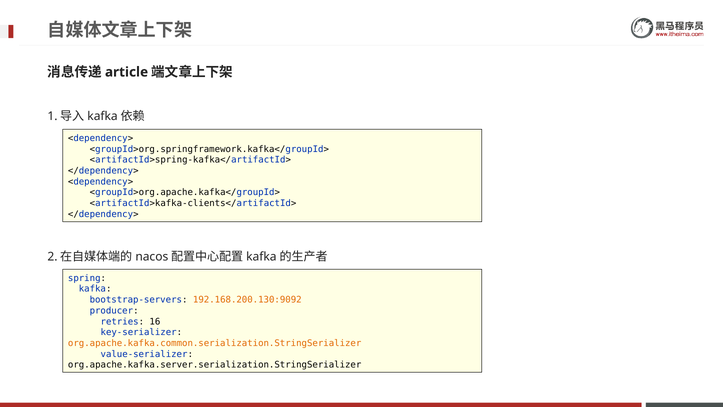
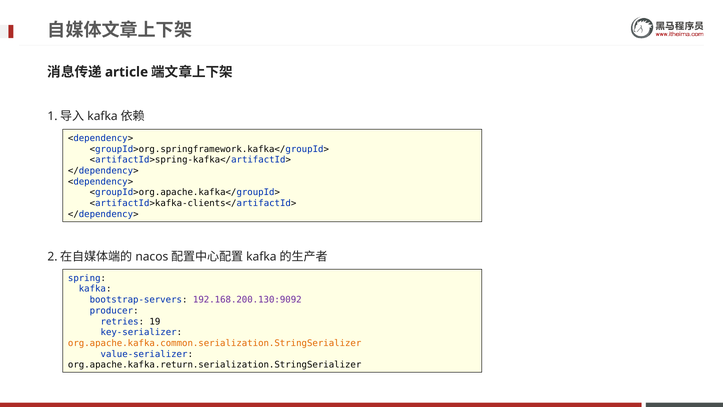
192.168.200.130:9092 colour: orange -> purple (247, 300)
16: 16 -> 19 (155, 321)
org.apache.kafka.server.serialization.StringSerializer: org.apache.kafka.server.serialization.StringSerializer -> org.apache.kafka.return.serialization.StringSerializer (215, 365)
